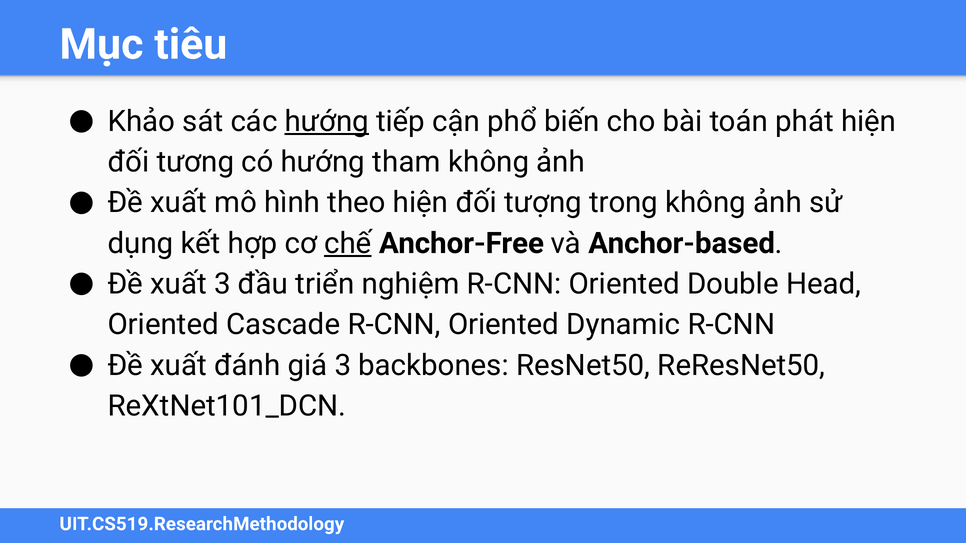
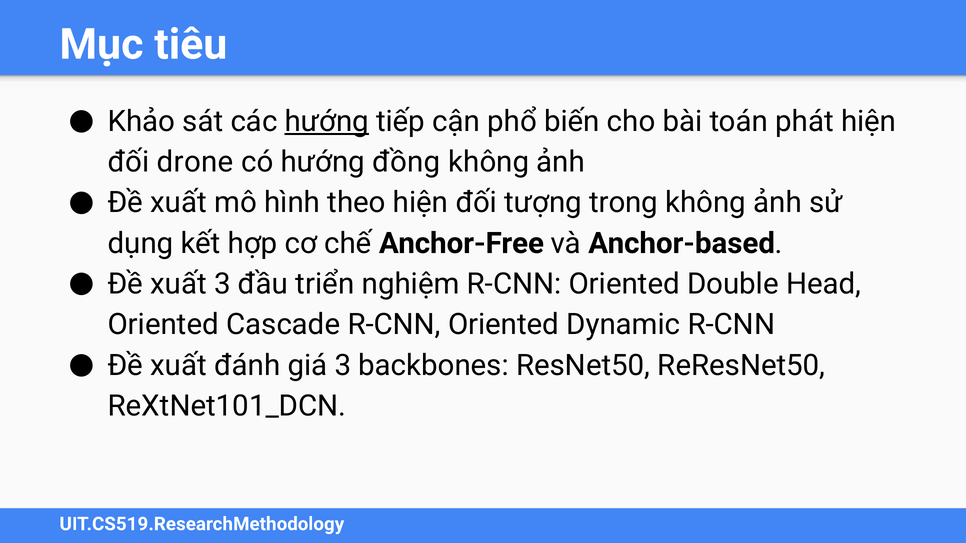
tương: tương -> drone (195, 162)
tham: tham -> đồng (406, 162)
chế underline: present -> none (348, 243)
